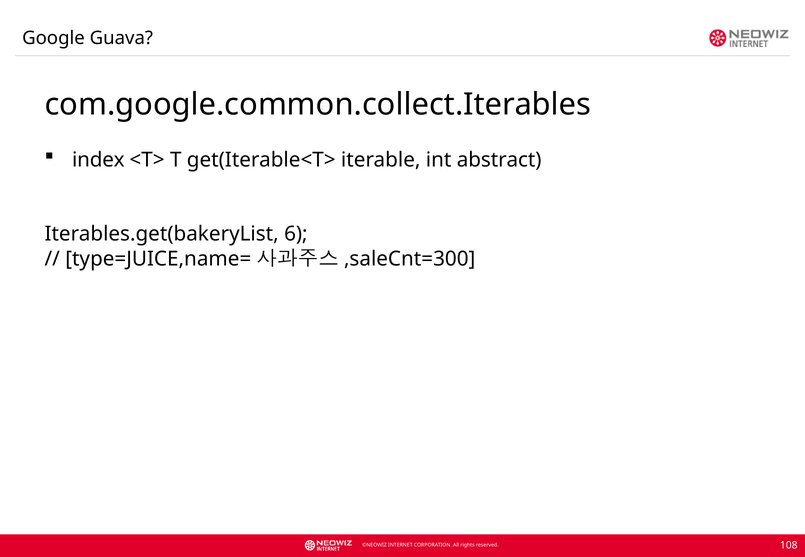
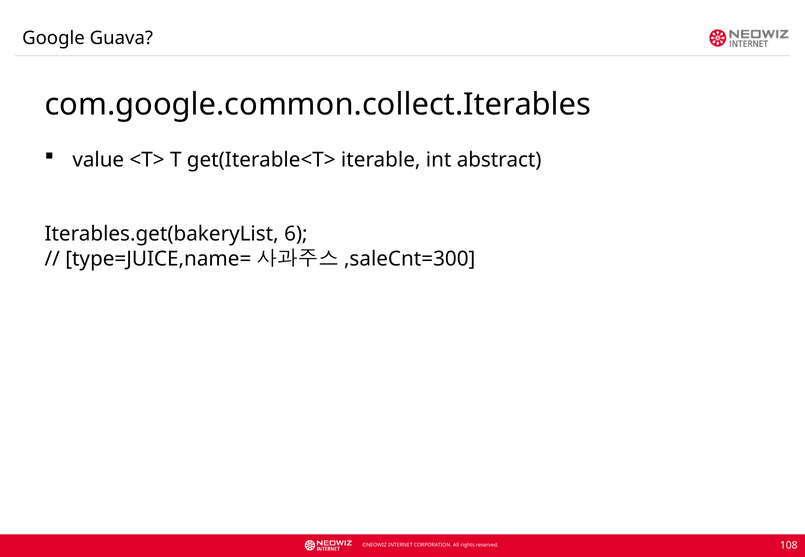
index: index -> value (98, 160)
